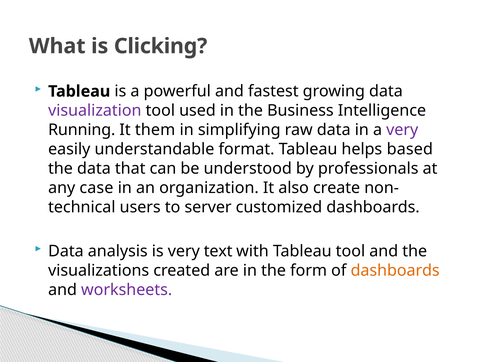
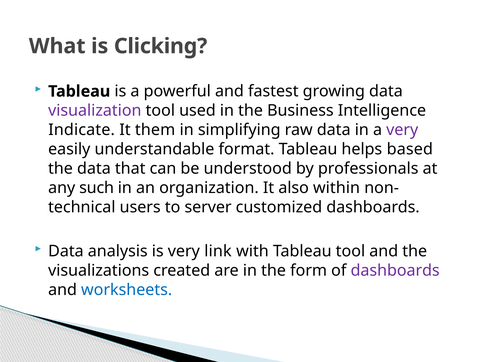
Running: Running -> Indicate (82, 130)
case: case -> such (97, 188)
create: create -> within (337, 188)
text: text -> link (218, 251)
dashboards colour: orange -> purple (395, 270)
worksheets colour: purple -> blue (127, 289)
